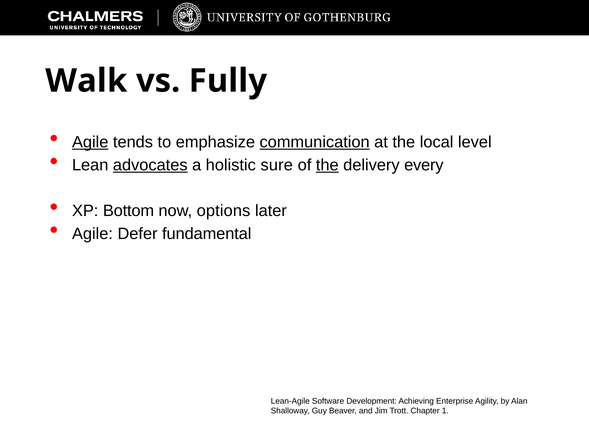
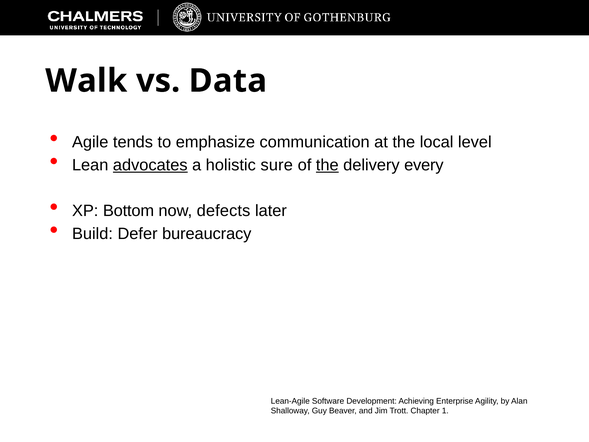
Fully: Fully -> Data (228, 81)
Agile underline: present -> none (90, 142)
communication underline: present -> none (315, 142)
options: options -> defects (223, 211)
Agile: Agile -> Build (92, 234)
fundamental: fundamental -> bureaucracy (207, 234)
